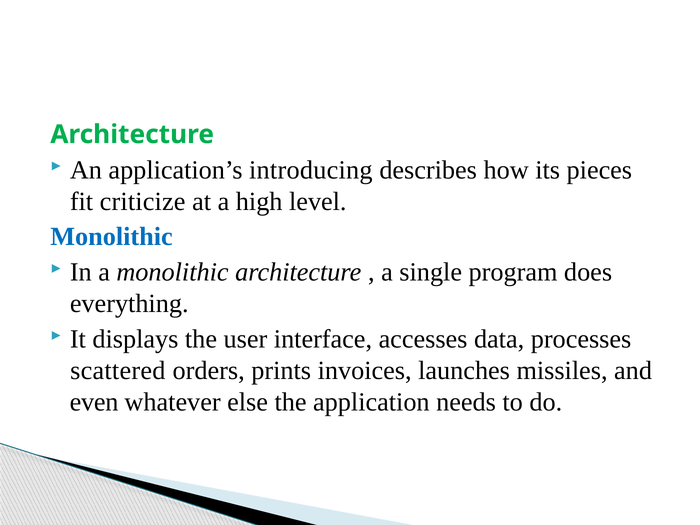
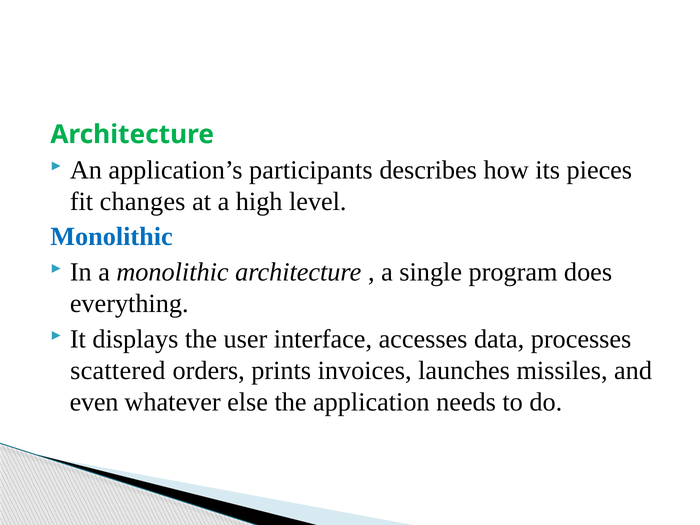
introducing: introducing -> participants (311, 170)
criticize: criticize -> changes (143, 201)
